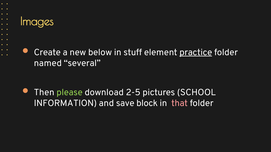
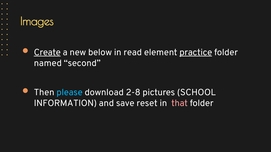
Create underline: none -> present (47, 52)
stuff: stuff -> read (133, 52)
several: several -> second (82, 63)
please colour: light green -> light blue (70, 92)
2-5: 2-5 -> 2-8 (133, 92)
block: block -> reset (147, 103)
